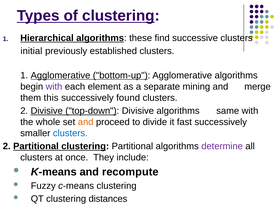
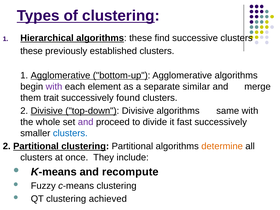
initial: initial -> these (31, 51)
mining: mining -> similar (196, 87)
this: this -> trait (51, 98)
and colour: orange -> purple (86, 122)
determine colour: purple -> orange (222, 146)
distances: distances -> achieved (108, 199)
